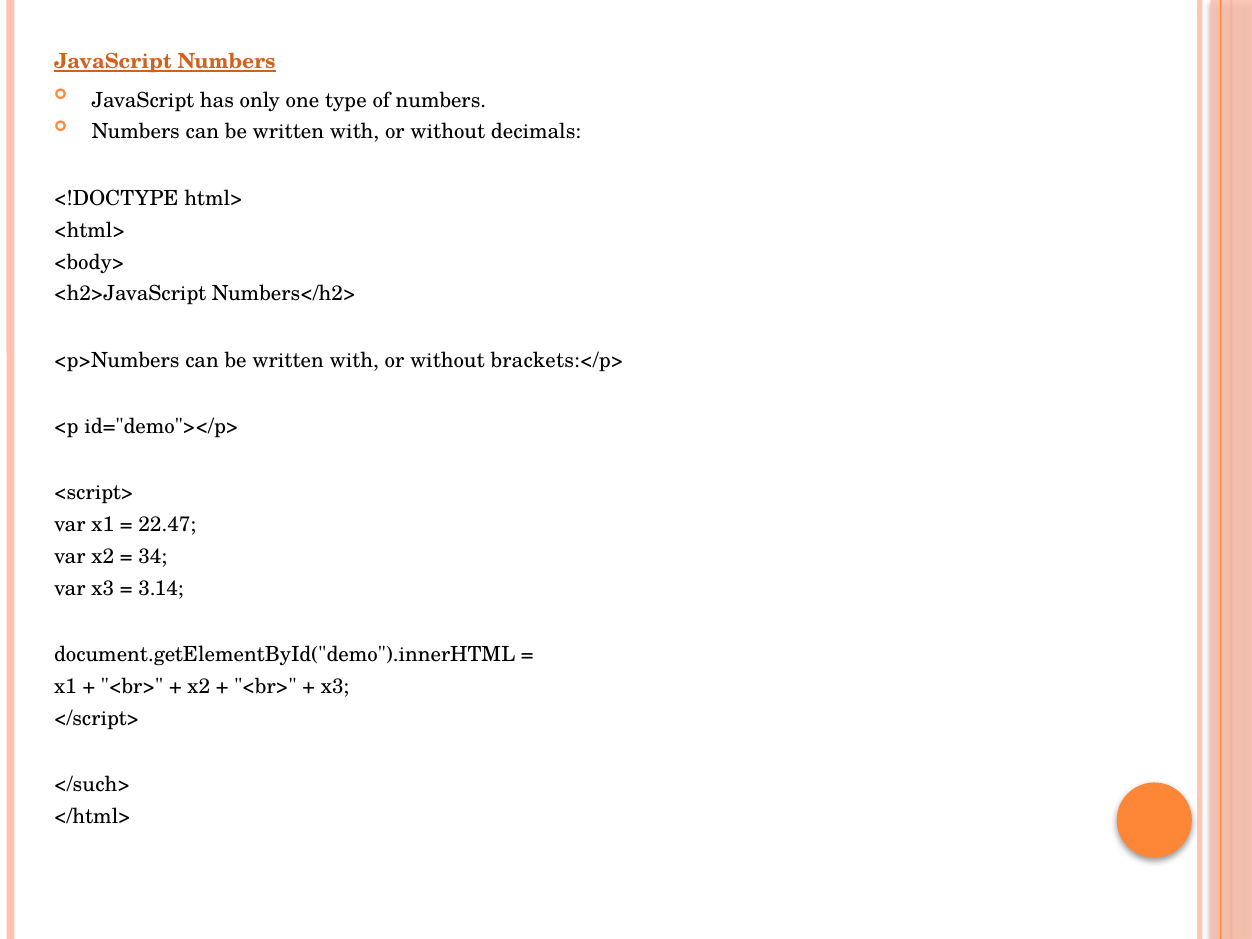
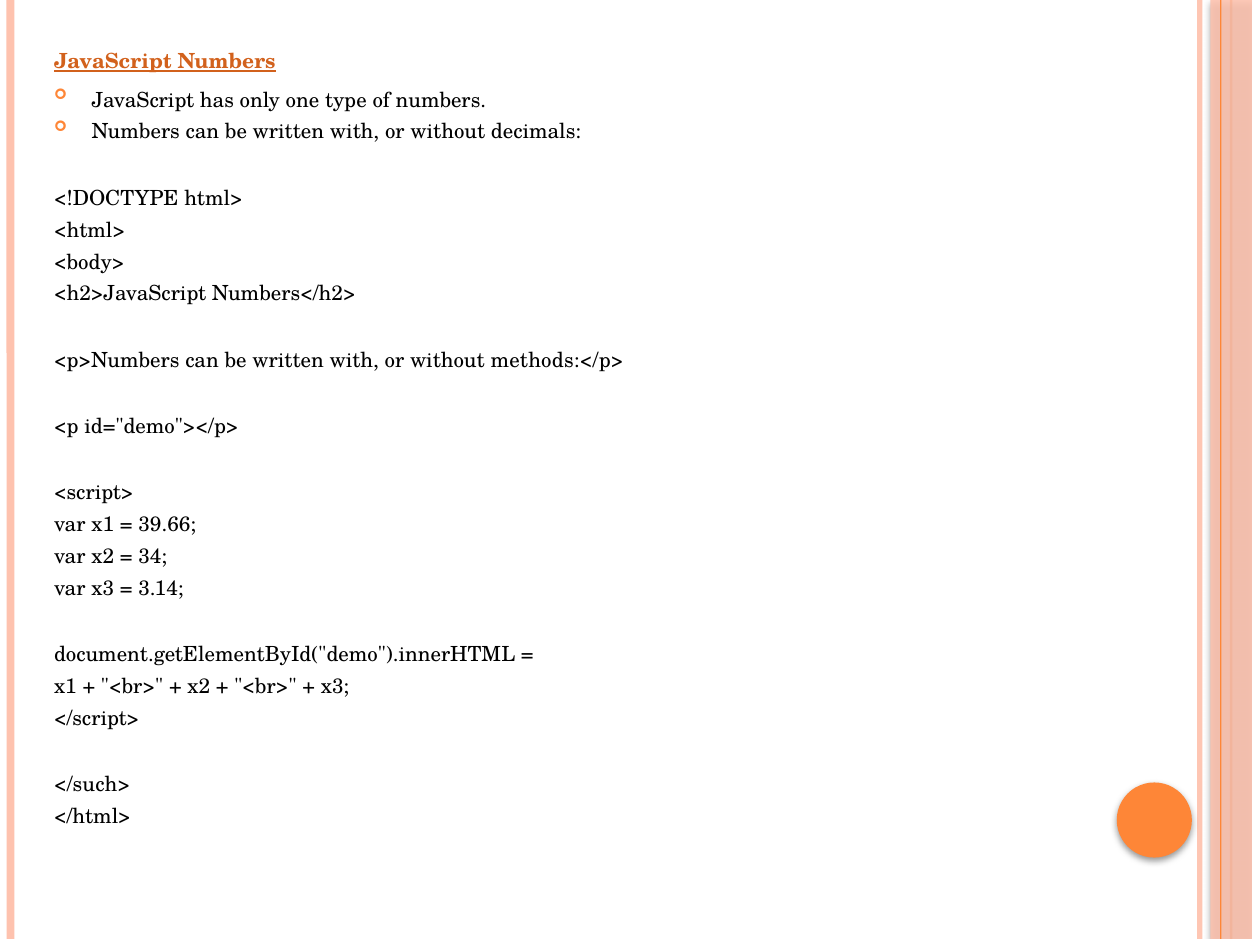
brackets:</p>: brackets:</p> -> methods:</p> (557, 360)
22.47: 22.47 -> 39.66 (167, 525)
